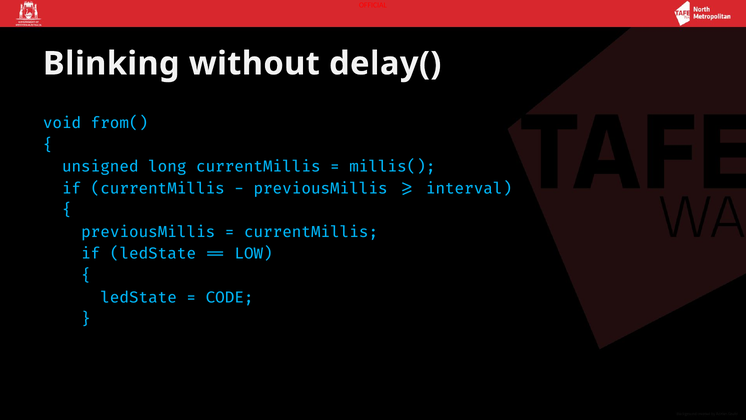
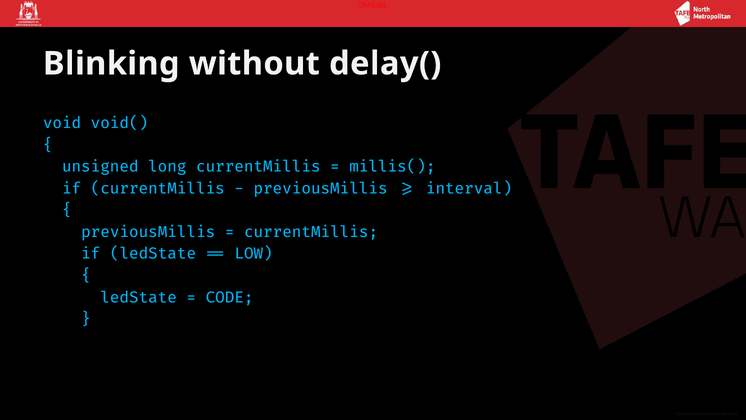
from(: from( -> void( (119, 123)
